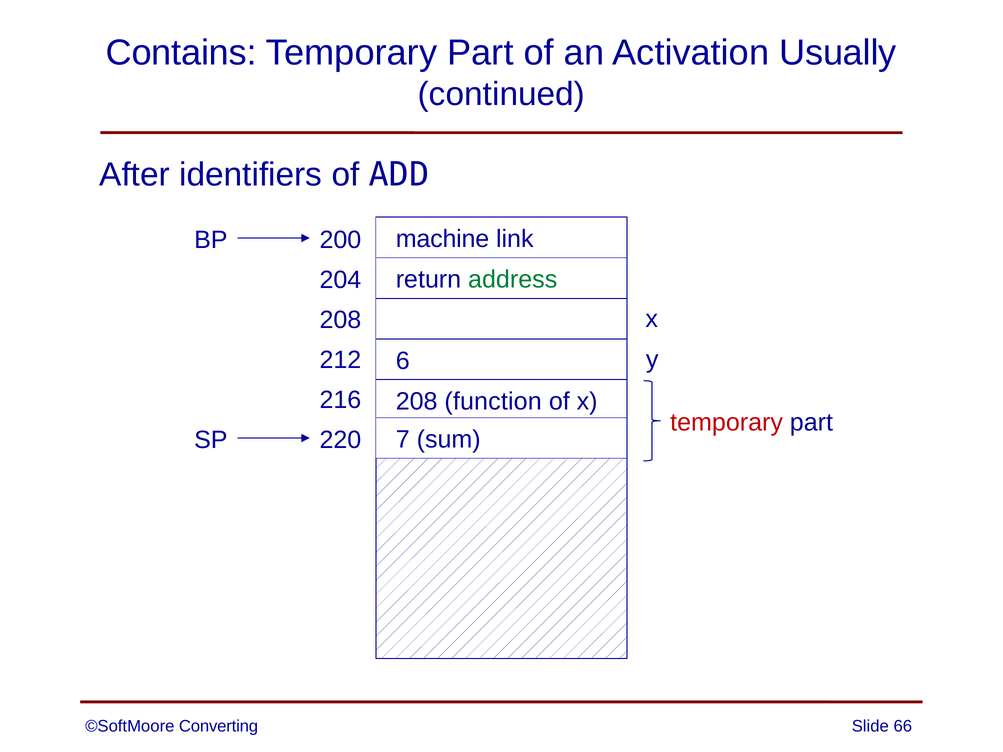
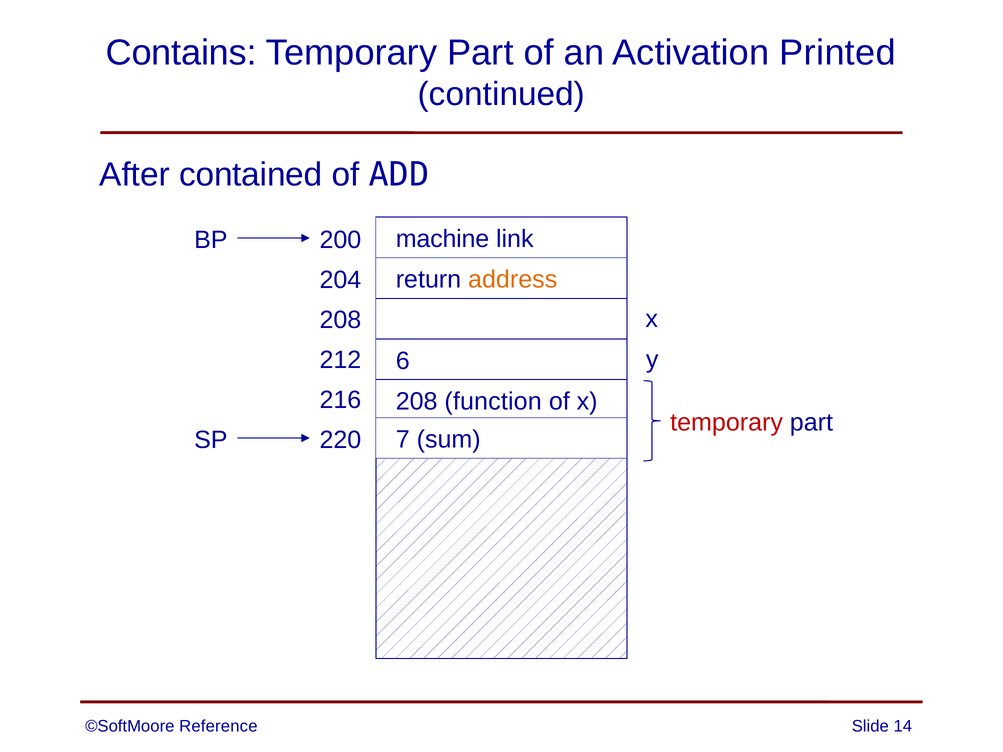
Usually: Usually -> Printed (838, 53)
identifiers: identifiers -> contained (251, 175)
address colour: green -> orange (513, 280)
Converting: Converting -> Reference (218, 727)
66: 66 -> 14 (903, 727)
